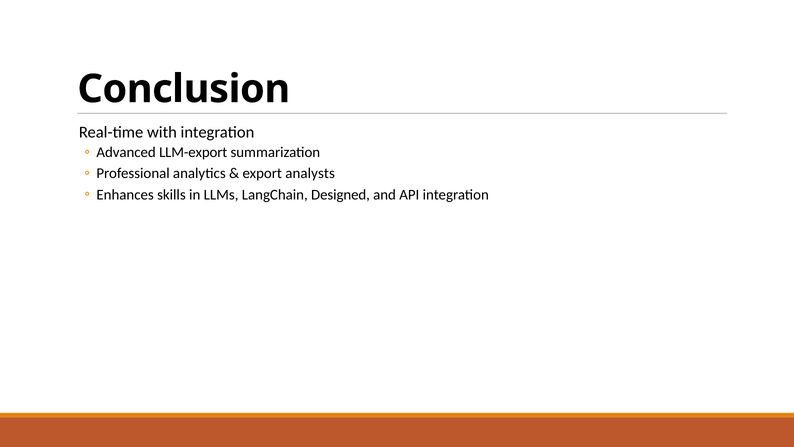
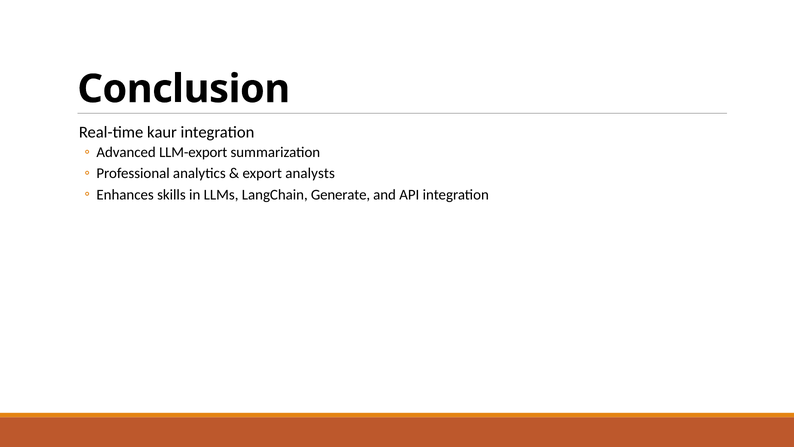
with: with -> kaur (162, 132)
Designed: Designed -> Generate (341, 194)
